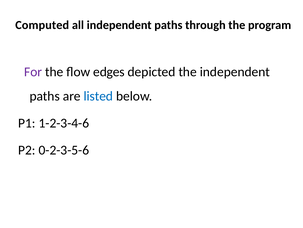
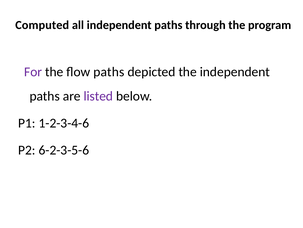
flow edges: edges -> paths (109, 72)
listed colour: blue -> purple (98, 96)
0-2-3-5-6: 0-2-3-5-6 -> 6-2-3-5-6 (64, 150)
